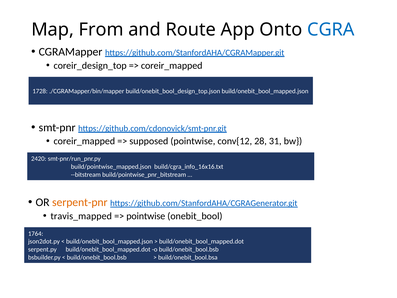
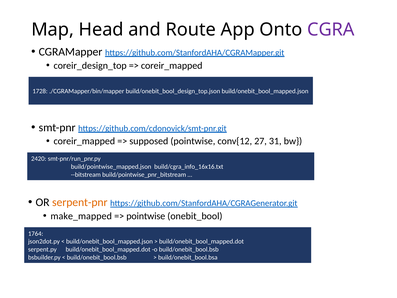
From: From -> Head (101, 30)
CGRA colour: blue -> purple (331, 30)
28: 28 -> 27 (261, 141)
travis_mapped: travis_mapped -> make_mapped (81, 216)
